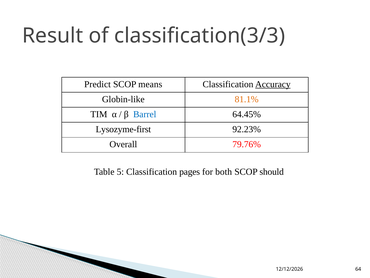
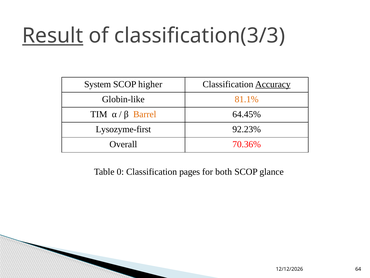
Result underline: none -> present (53, 36)
Predict: Predict -> System (98, 84)
means: means -> higher (150, 84)
Barrel colour: blue -> orange (145, 114)
79.76%: 79.76% -> 70.36% (247, 144)
5: 5 -> 0 (120, 171)
should: should -> glance (272, 171)
